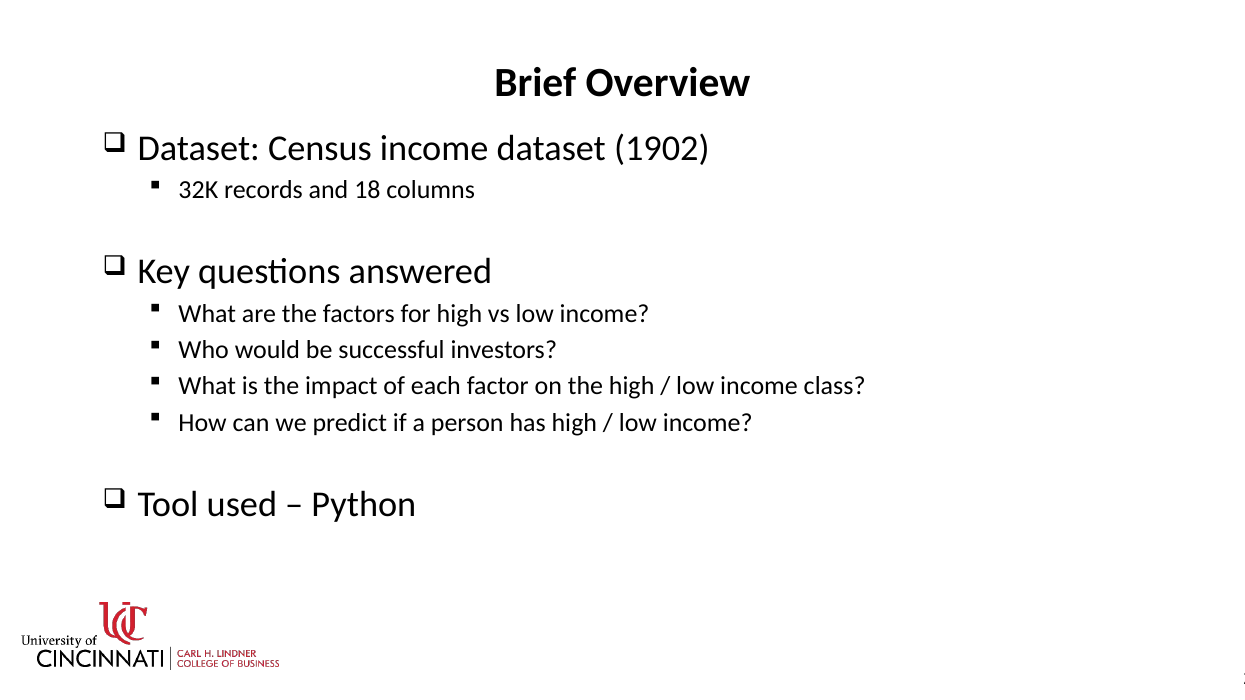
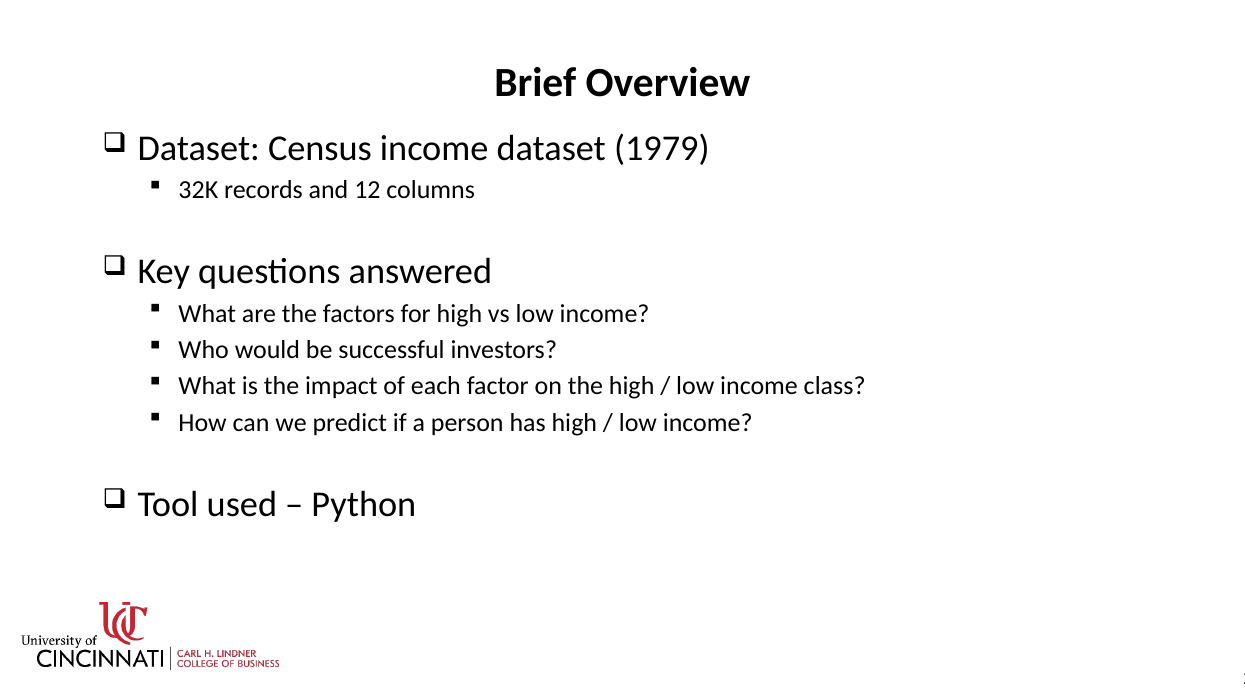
1902: 1902 -> 1979 (662, 148)
18: 18 -> 12 (367, 190)
